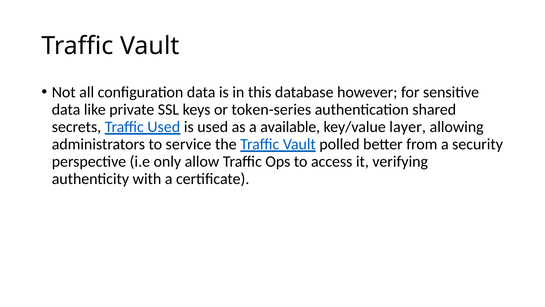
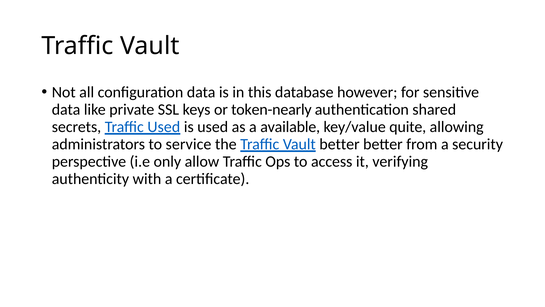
token-series: token-series -> token-nearly (271, 109)
layer: layer -> quite (408, 127)
Vault polled: polled -> better (340, 144)
